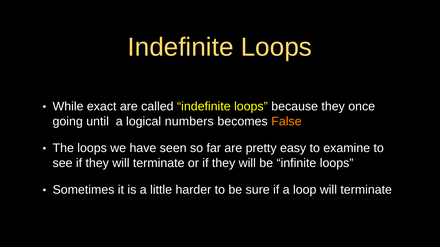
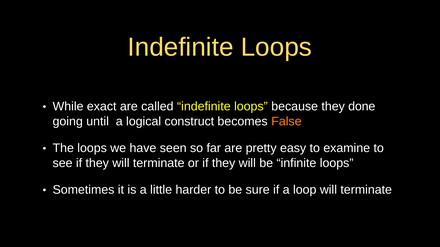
once: once -> done (362, 107)
numbers: numbers -> construct (189, 122)
